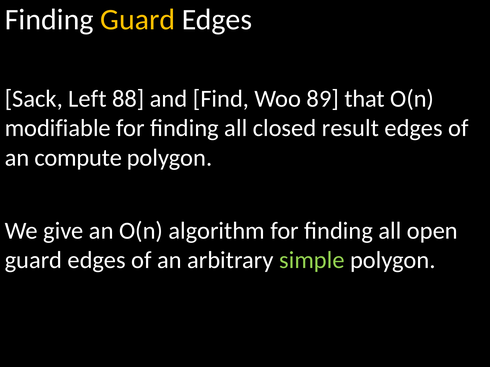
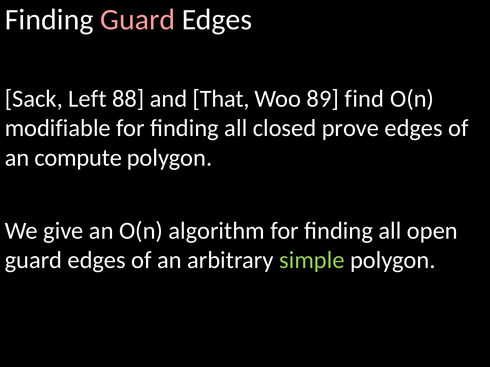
Guard colour: yellow -> pink (138, 20)
Find: Find -> That (221, 99)
that: that -> find (364, 99)
result: result -> prove (350, 128)
